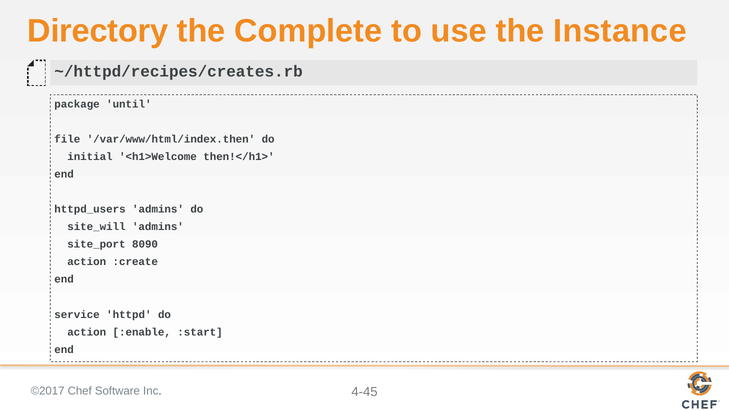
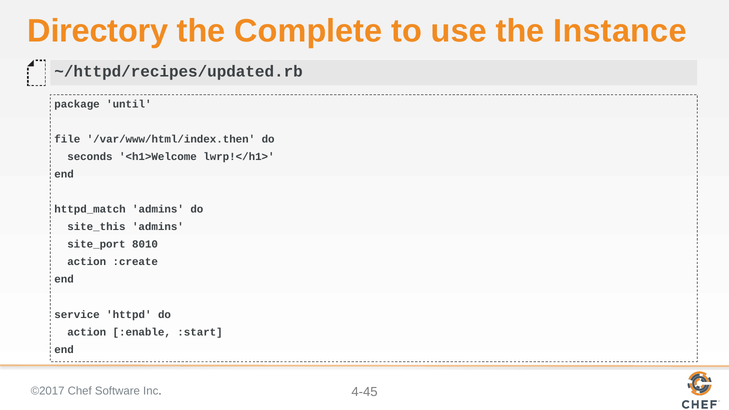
~/httpd/recipes/creates.rb: ~/httpd/recipes/creates.rb -> ~/httpd/recipes/updated.rb (179, 72)
initial: initial -> seconds (90, 157)
then!</h1>: then!</h1> -> lwrp!</h1> (239, 157)
httpd_users: httpd_users -> httpd_match (90, 209)
site_will: site_will -> site_this (96, 227)
8090: 8090 -> 8010 (145, 244)
